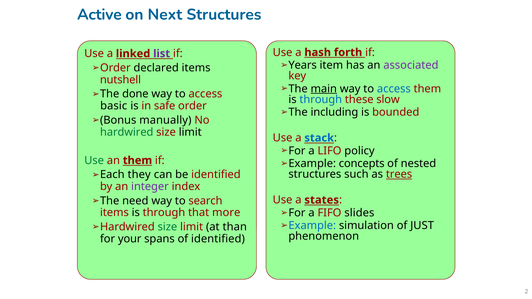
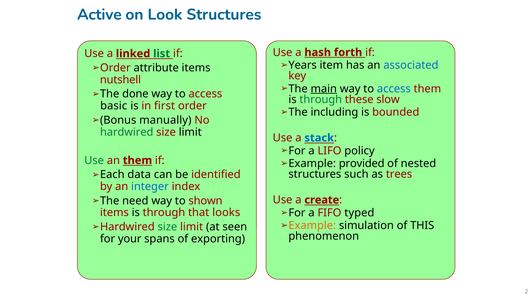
Next: Next -> Look (165, 14)
list colour: purple -> green (162, 54)
associated colour: purple -> blue (411, 65)
declared: declared -> attribute (156, 68)
through colour: blue -> green (321, 99)
safe: safe -> first (165, 106)
concepts: concepts -> provided (362, 164)
they: they -> data (139, 175)
trees underline: present -> none (399, 174)
integer colour: purple -> blue (150, 187)
search: search -> shown (205, 201)
states: states -> create (322, 200)
slides: slides -> typed (359, 213)
more: more -> looks (226, 213)
Example colour: blue -> orange (312, 226)
JUST: JUST -> THIS (422, 226)
than: than -> seen (235, 227)
of identified: identified -> exporting (218, 239)
